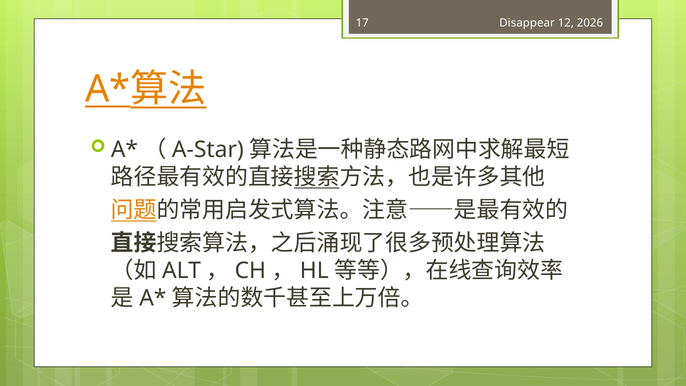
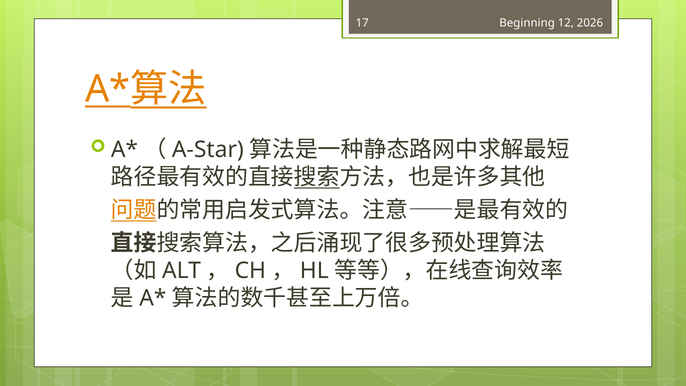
Disappear: Disappear -> Beginning (527, 23)
